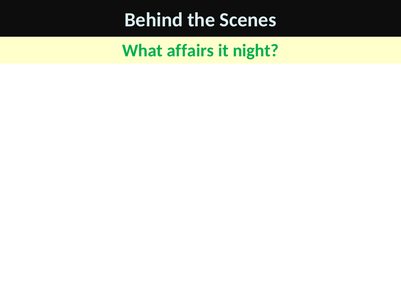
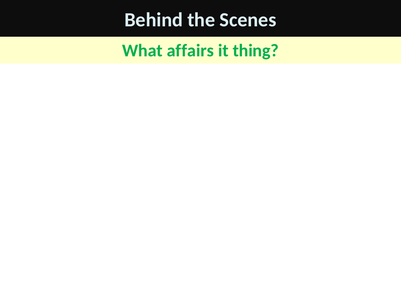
night: night -> thing (256, 51)
